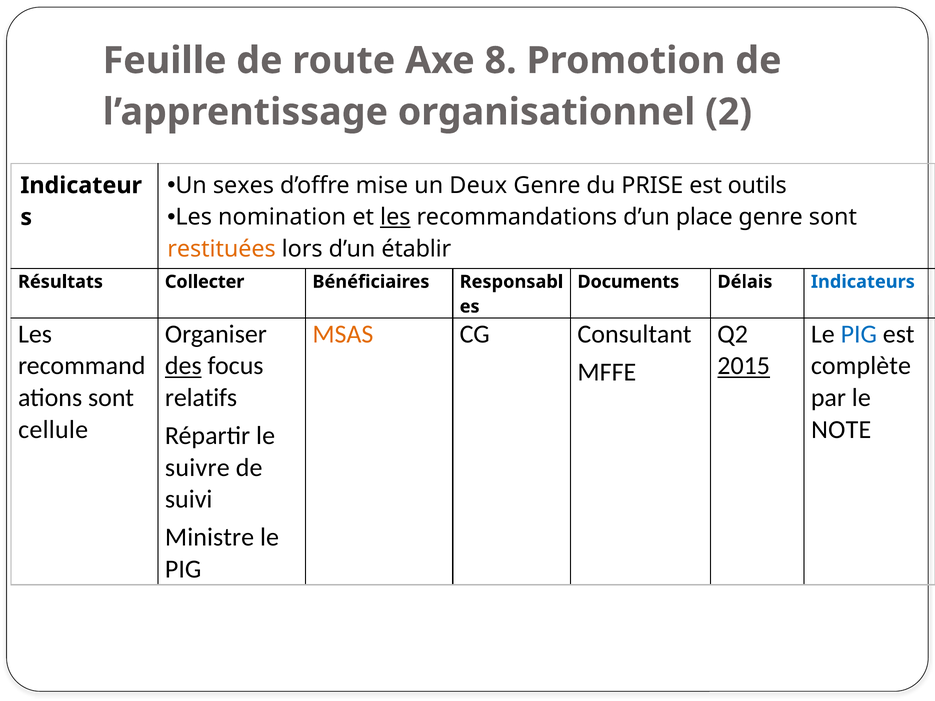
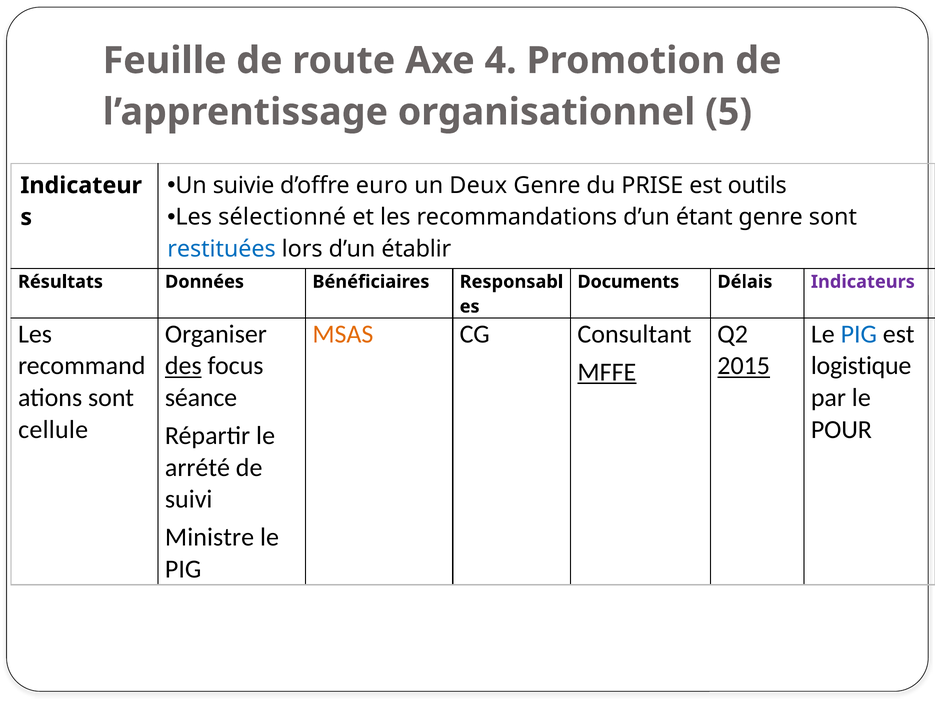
8: 8 -> 4 (501, 61)
2: 2 -> 5 (729, 112)
sexes: sexes -> suivie (244, 186)
mise: mise -> euro (382, 186)
nomination: nomination -> sélectionné (282, 217)
les underline: present -> none (395, 217)
place: place -> étant (704, 217)
restituées colour: orange -> blue (222, 249)
Collecter: Collecter -> Données (204, 282)
Indicateurs colour: blue -> purple (863, 282)
complète: complète -> logistique (861, 366)
MFFE underline: none -> present (607, 372)
relatifs: relatifs -> séance (201, 398)
NOTE: NOTE -> POUR (841, 430)
suivre: suivre -> arrété (197, 468)
